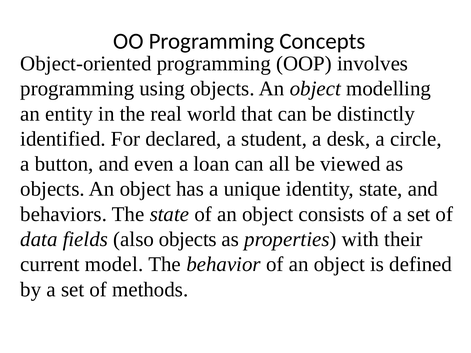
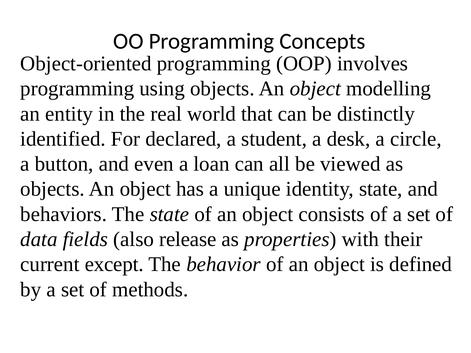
also objects: objects -> release (188, 239)
model: model -> except (114, 265)
